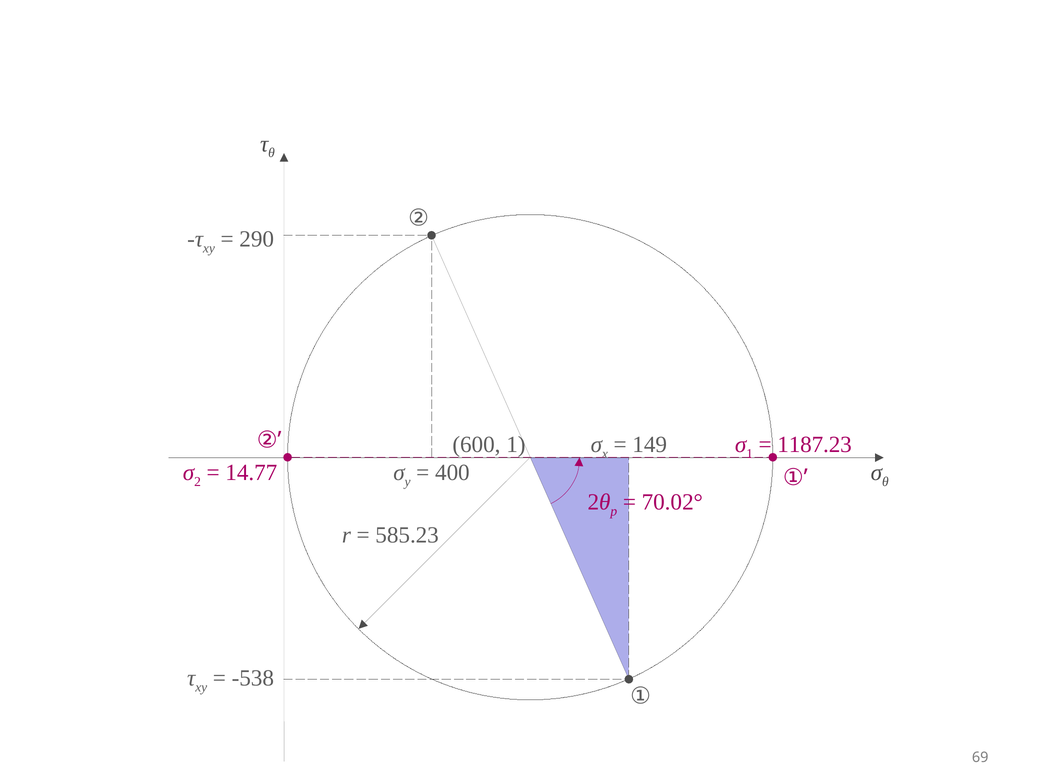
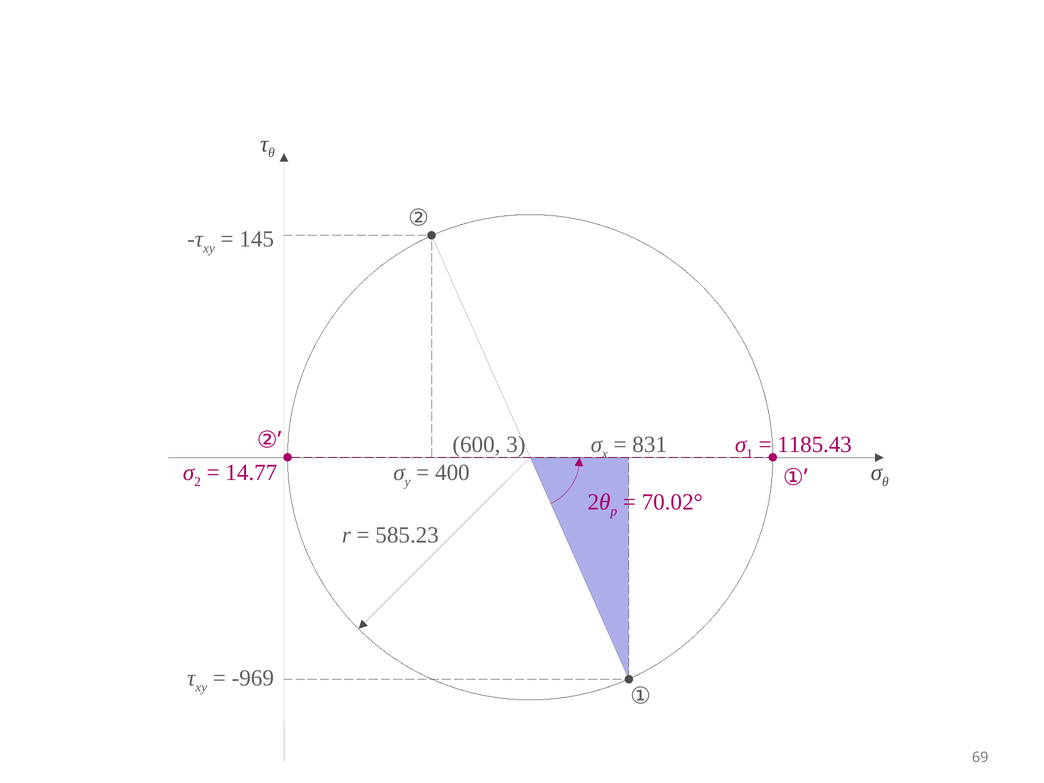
290: 290 -> 145 (257, 239)
600 1: 1 -> 3 (516, 445)
149: 149 -> 831 (650, 445)
1187.23: 1187.23 -> 1185.43 (815, 445)
-538: -538 -> -969 (253, 678)
